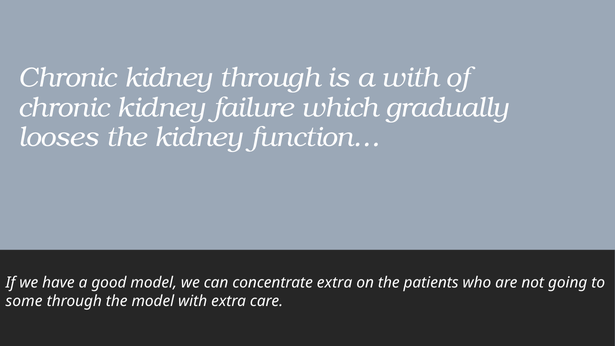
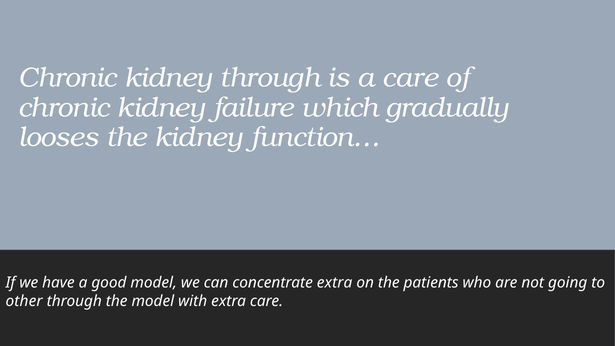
a with: with -> care (410, 78)
some: some -> other (24, 301)
